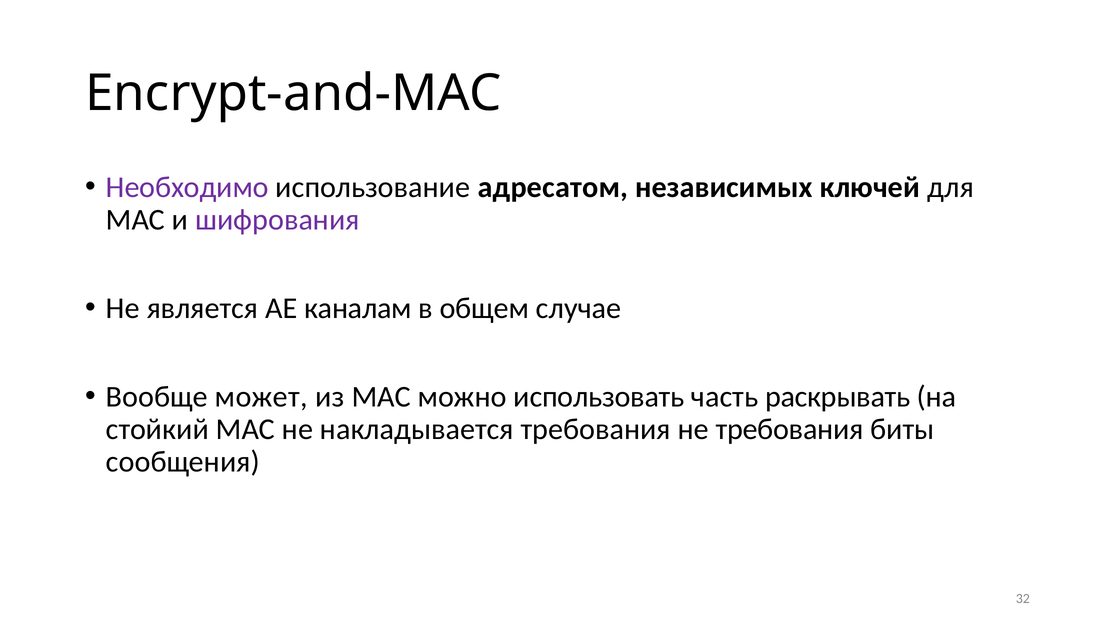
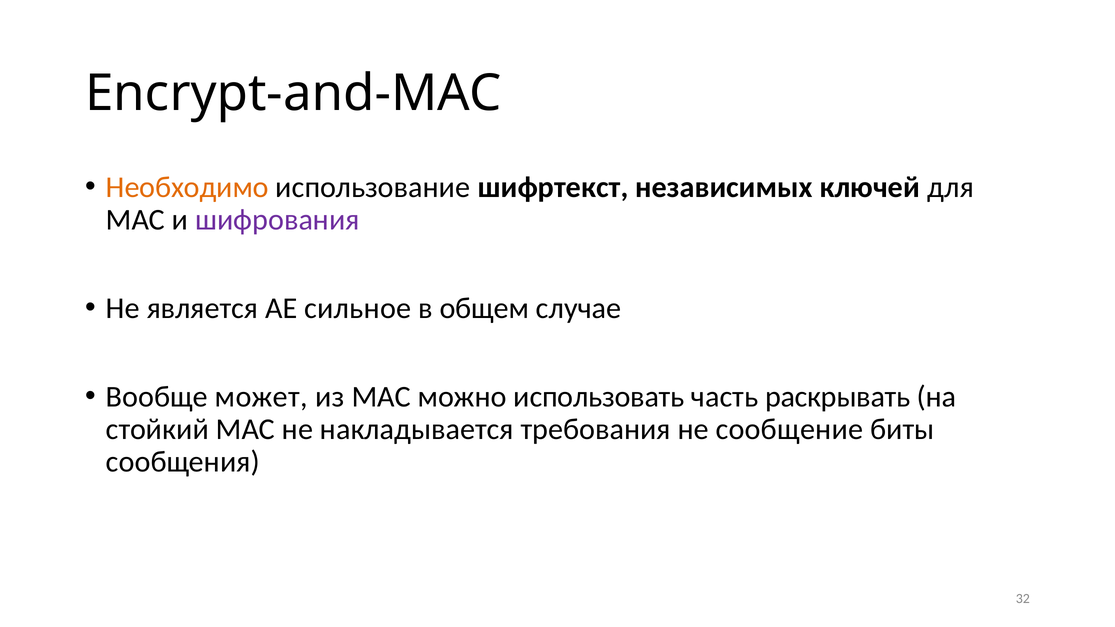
Необходимо colour: purple -> orange (187, 187)
адресатом: адресатом -> шифртекст (553, 187)
каналам: каналам -> сильное (358, 308)
не требования: требования -> сообщение (789, 429)
